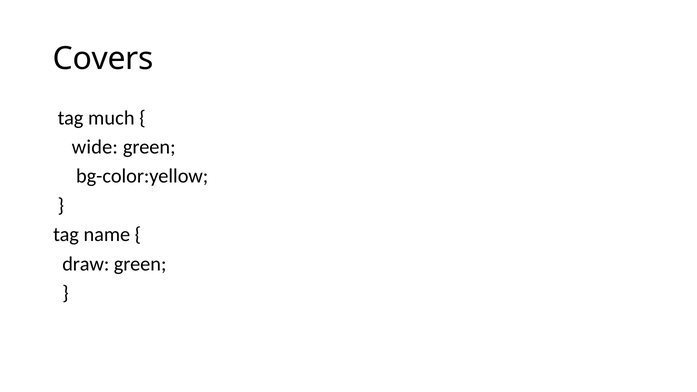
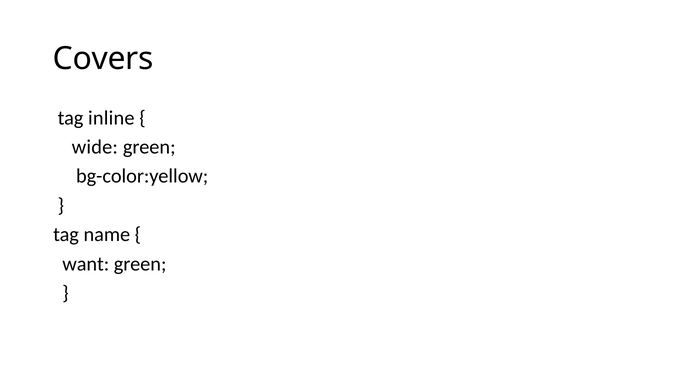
much: much -> inline (111, 118)
draw: draw -> want (86, 264)
